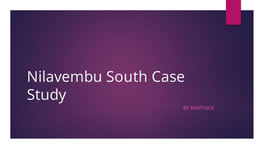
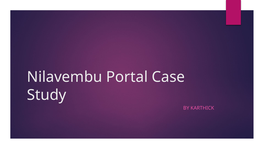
South: South -> Portal (127, 77)
